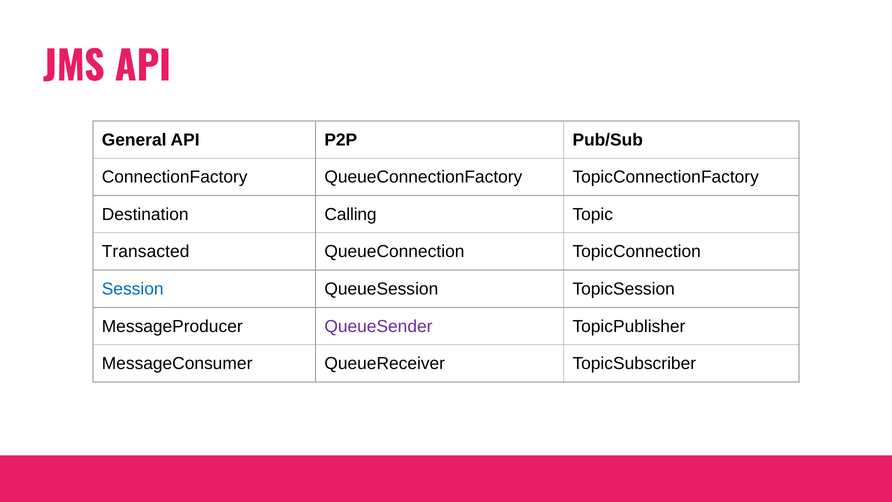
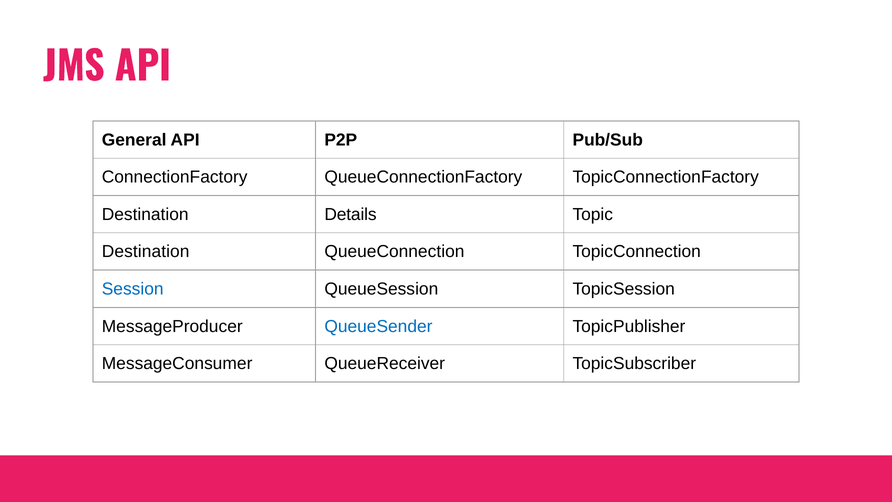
Calling: Calling -> Details (351, 214)
Transacted: Transacted -> Destination (146, 252)
QueueSender colour: purple -> blue (378, 326)
